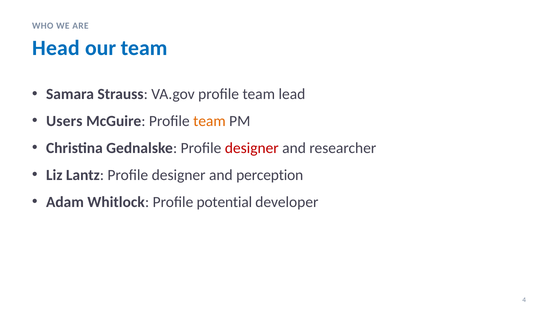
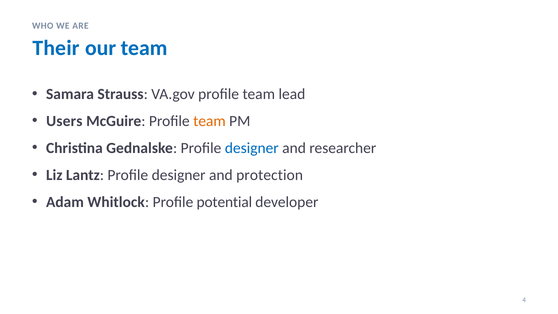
Head: Head -> Their (56, 48)
designer colour: red -> blue (252, 148)
perception: perception -> protection (270, 175)
